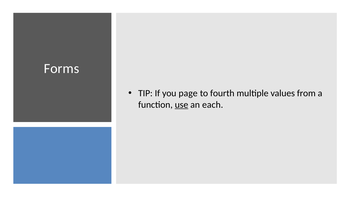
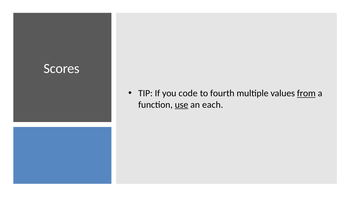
Forms: Forms -> Scores (62, 68)
page: page -> code (188, 93)
from underline: none -> present (306, 93)
